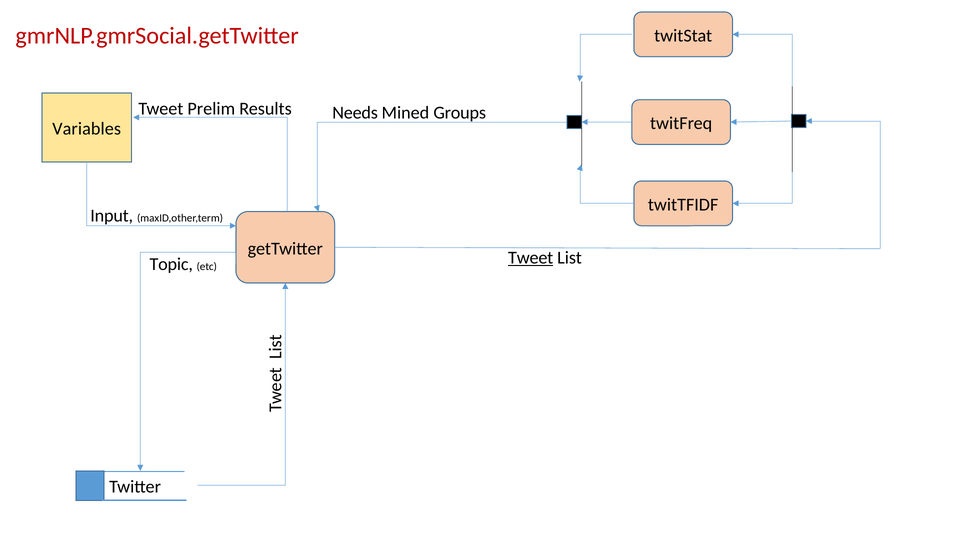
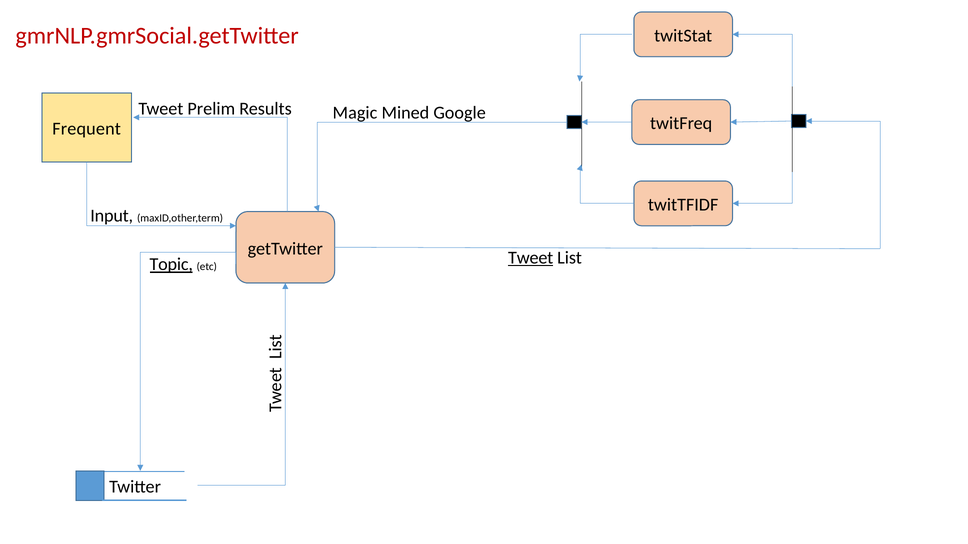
Needs: Needs -> Magic (355, 113)
Groups: Groups -> Google (460, 113)
Variables: Variables -> Frequent (87, 129)
Topic underline: none -> present (171, 265)
